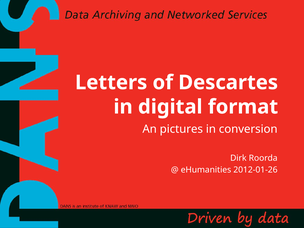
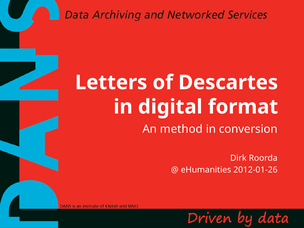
pictures: pictures -> method (181, 129)
